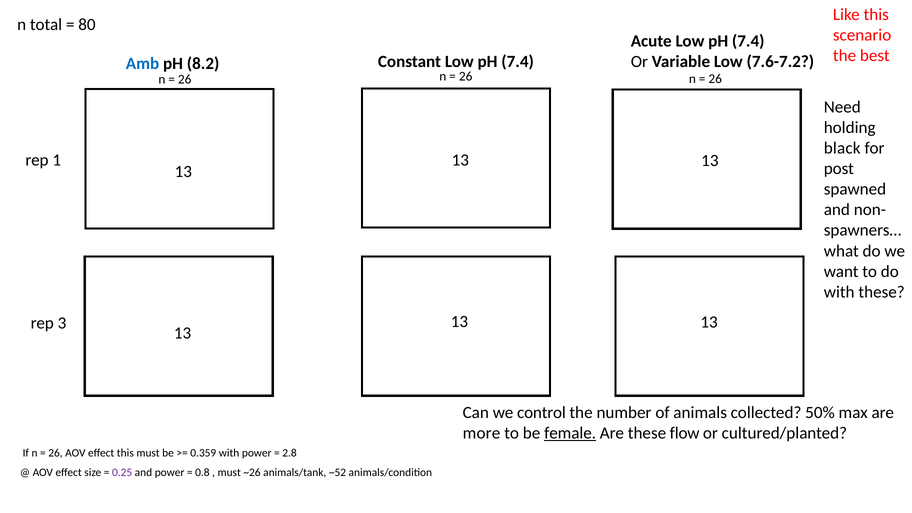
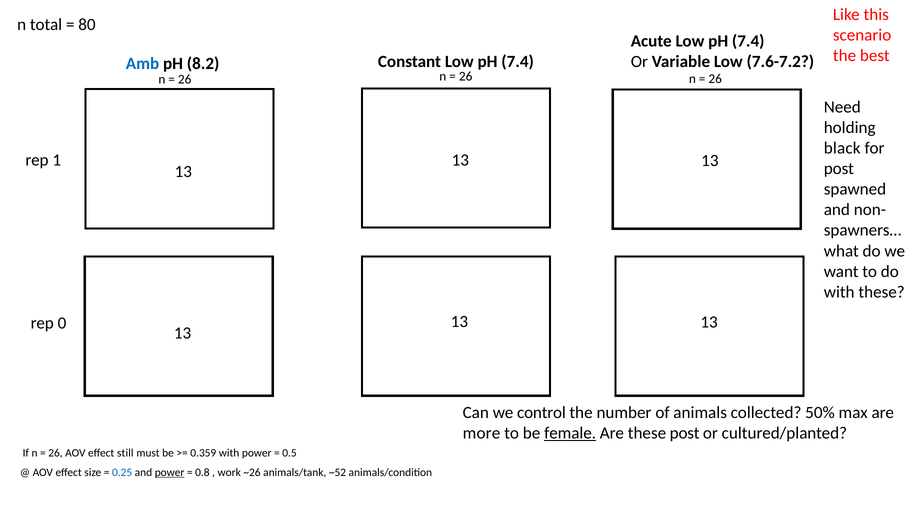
3: 3 -> 0 (62, 323)
these flow: flow -> post (685, 433)
effect this: this -> still (125, 453)
2.8: 2.8 -> 0.5 (289, 453)
0.25 colour: purple -> blue (122, 472)
power underline: none -> present (170, 472)
must: must -> work (229, 472)
